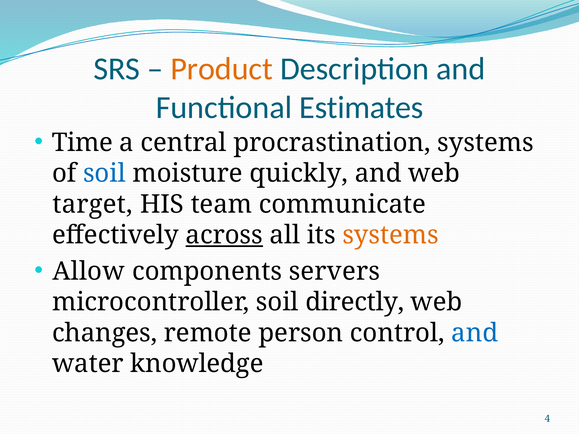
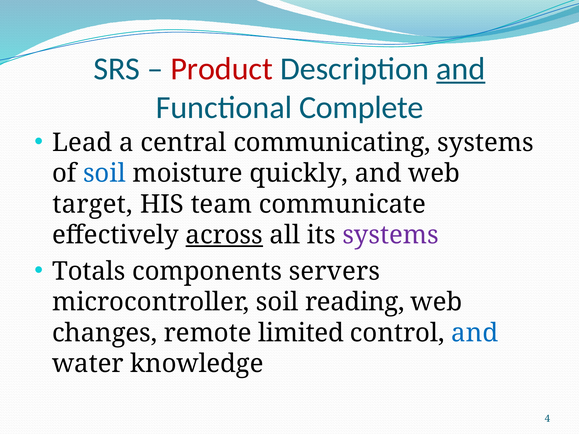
Product colour: orange -> red (222, 69)
and underline: none -> present (461, 69)
Estimates: Estimates -> Complete (361, 108)
Time: Time -> Lead (82, 143)
procrastination: procrastination -> communicating (332, 143)
systems colour: orange -> purple (391, 235)
Allow: Allow -> Totals (89, 271)
directly: directly -> reading (355, 302)
person: person -> limited (301, 333)
